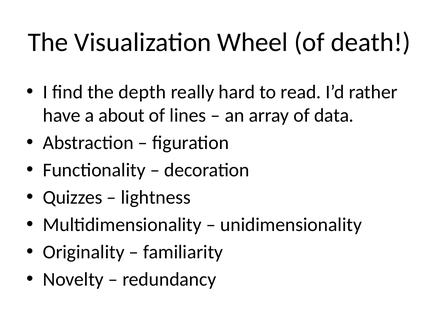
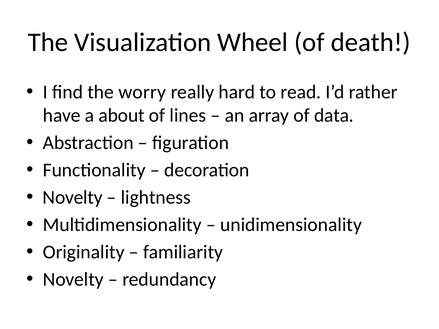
depth: depth -> worry (142, 92)
Quizzes: Quizzes -> Novelty (73, 198)
